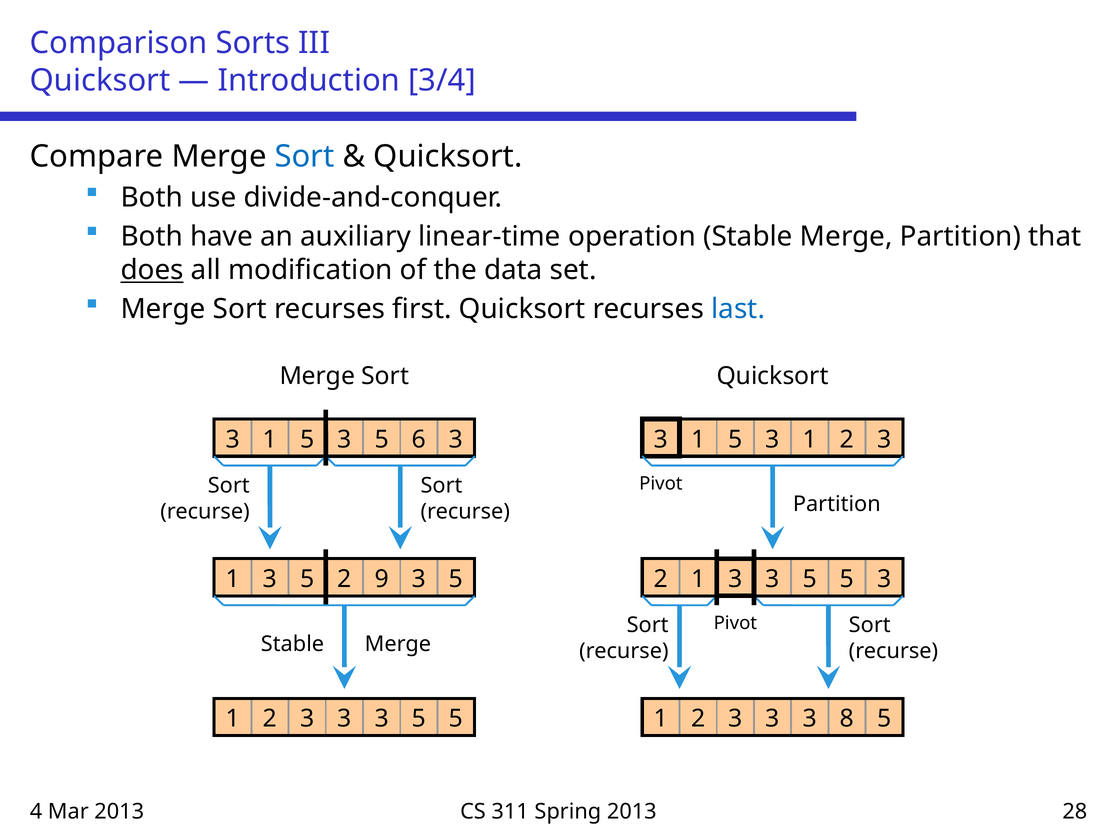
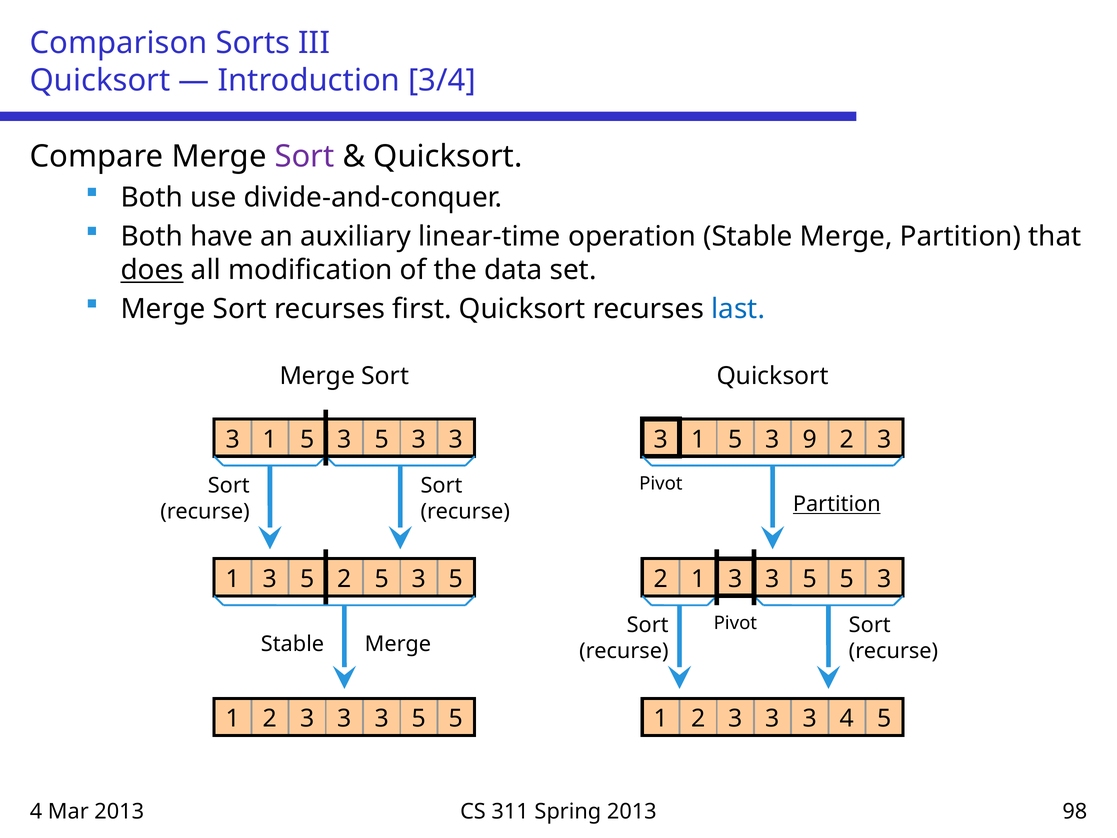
Sort colour: blue -> purple (305, 157)
1 3 5 6: 6 -> 3 (419, 439)
1 3 1: 1 -> 9 (810, 439)
Partition underline: none -> present (837, 504)
3 2 9: 9 -> 5 (382, 579)
1 8: 8 -> 4 (847, 718)
28: 28 -> 98 (1075, 811)
